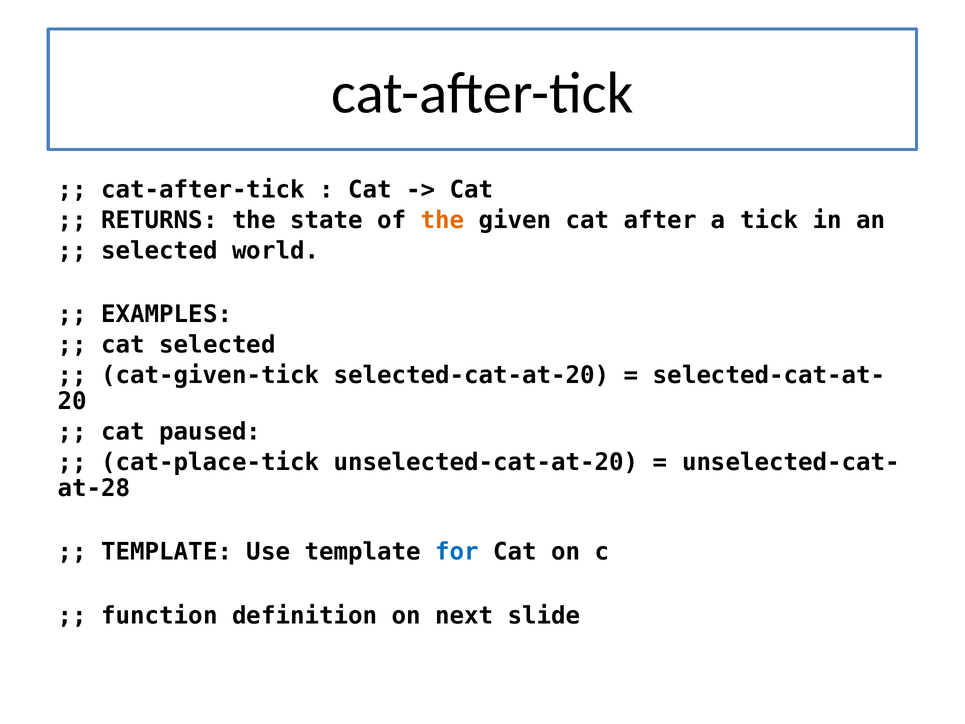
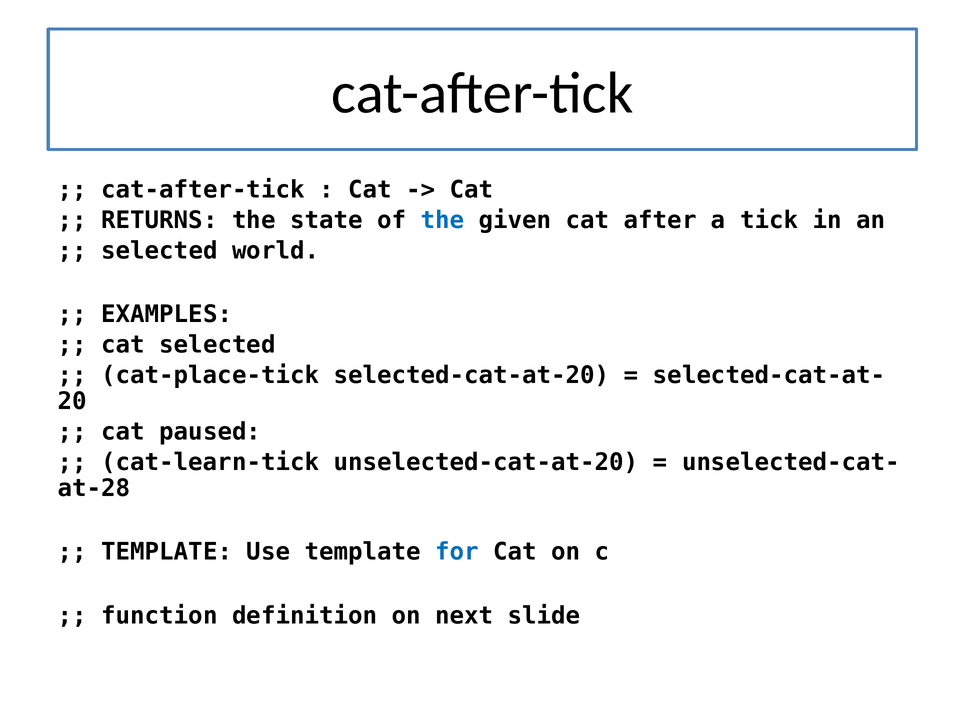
the colour: orange -> blue (443, 220)
cat-given-tick: cat-given-tick -> cat-place-tick (210, 375)
cat-place-tick: cat-place-tick -> cat-learn-tick (210, 462)
